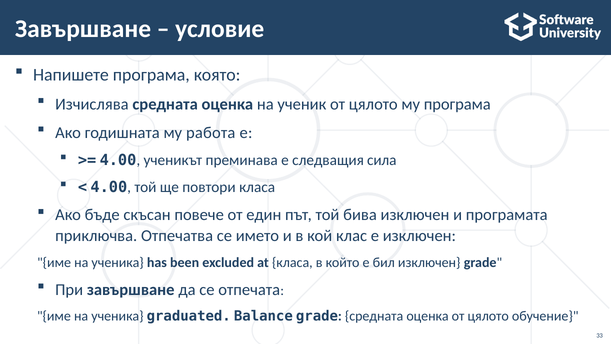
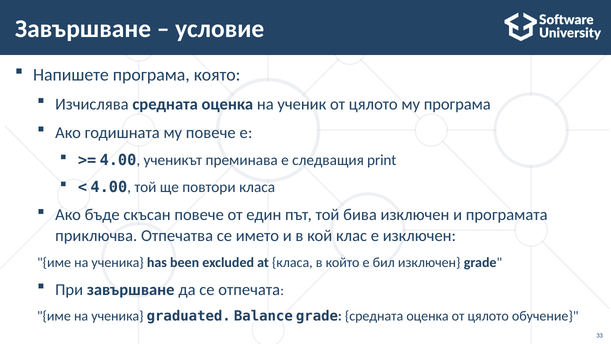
му работа: работа -> повече (211, 132)
сила: сила -> print (382, 160)
